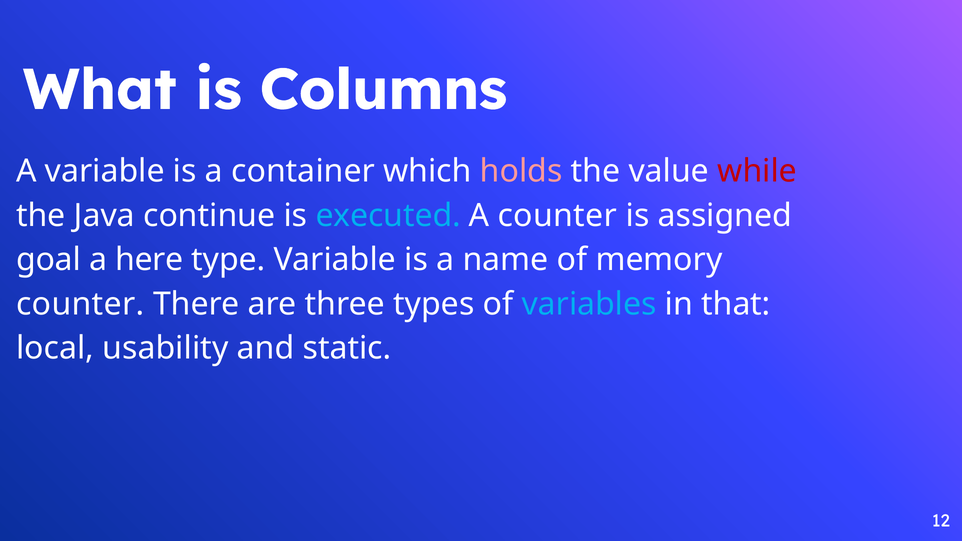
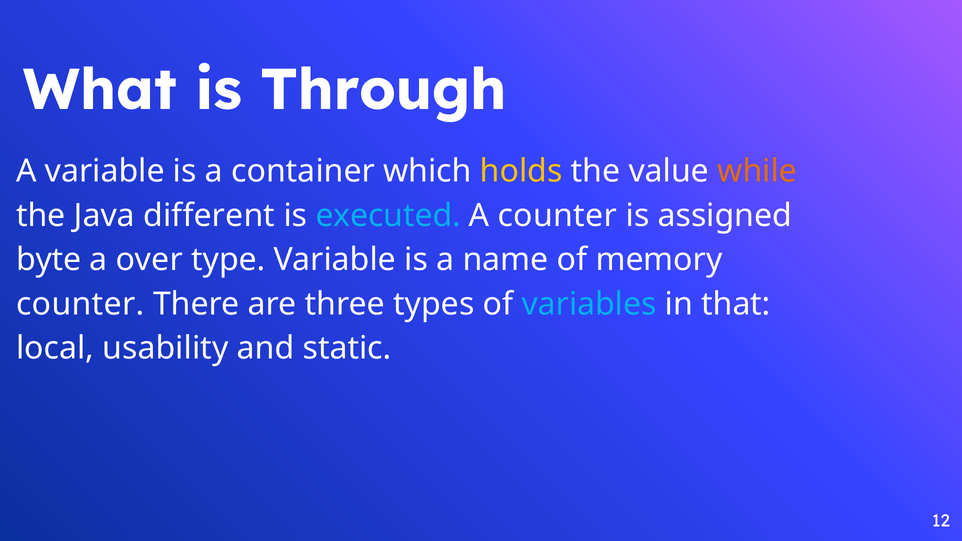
Columns: Columns -> Through (383, 90)
holds colour: pink -> yellow (521, 171)
while colour: red -> orange (757, 171)
continue: continue -> different (209, 216)
goal: goal -> byte (49, 260)
here: here -> over (149, 260)
